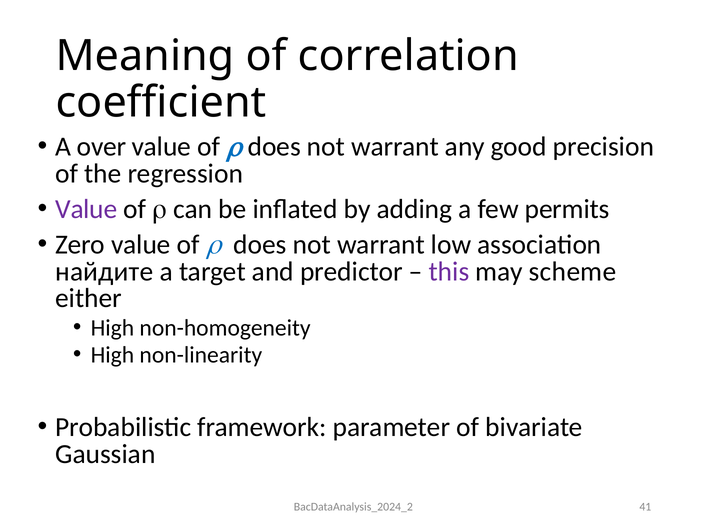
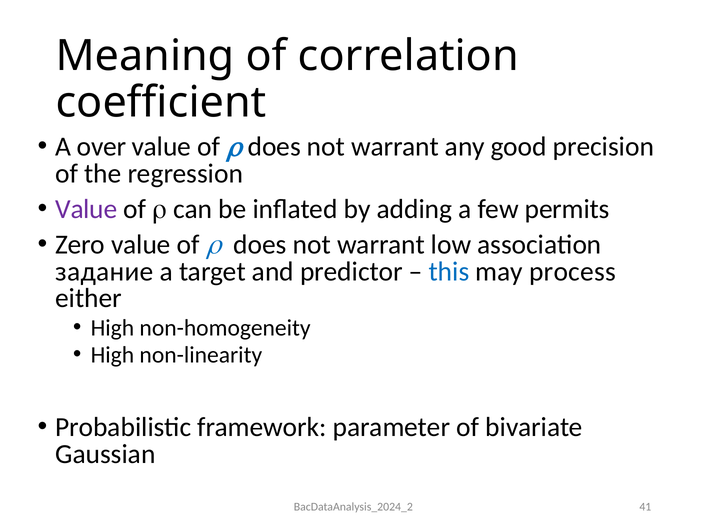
найдите: найдите -> задание (104, 271)
this colour: purple -> blue (449, 271)
scheme: scheme -> process (573, 271)
